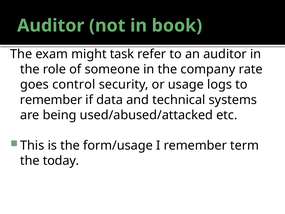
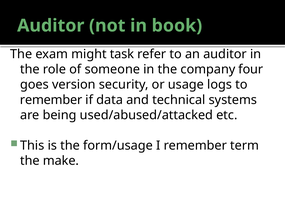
rate: rate -> four (251, 69)
control: control -> version (74, 84)
today: today -> make (61, 161)
